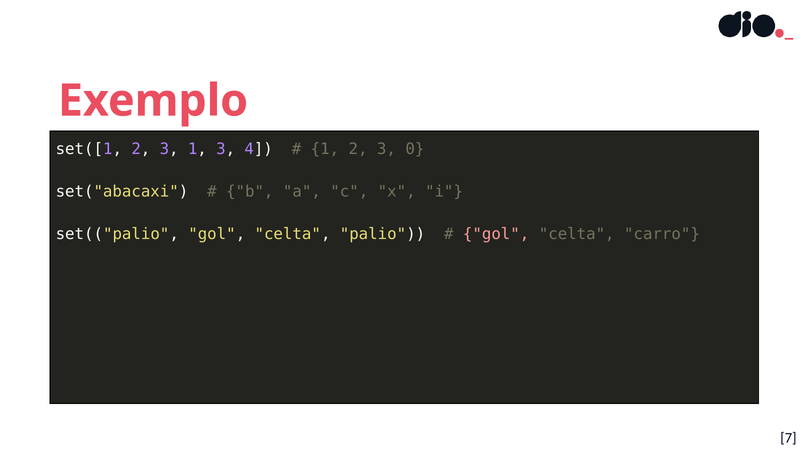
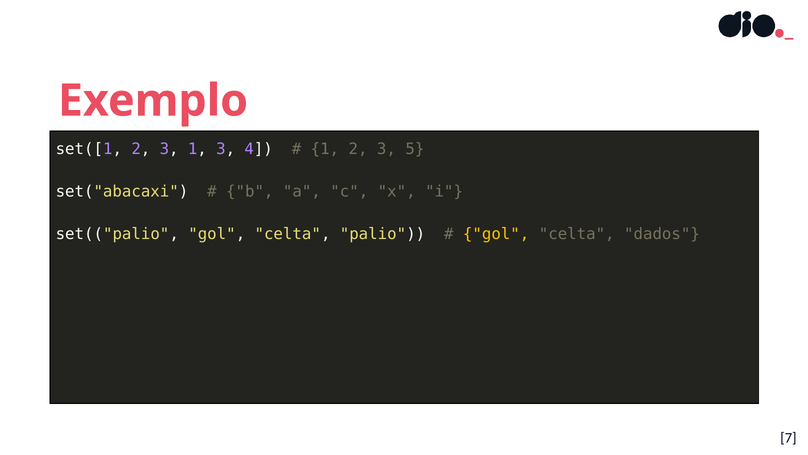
0: 0 -> 5 (415, 149)
gol colour: pink -> yellow (496, 234)
carro: carro -> dados (662, 234)
